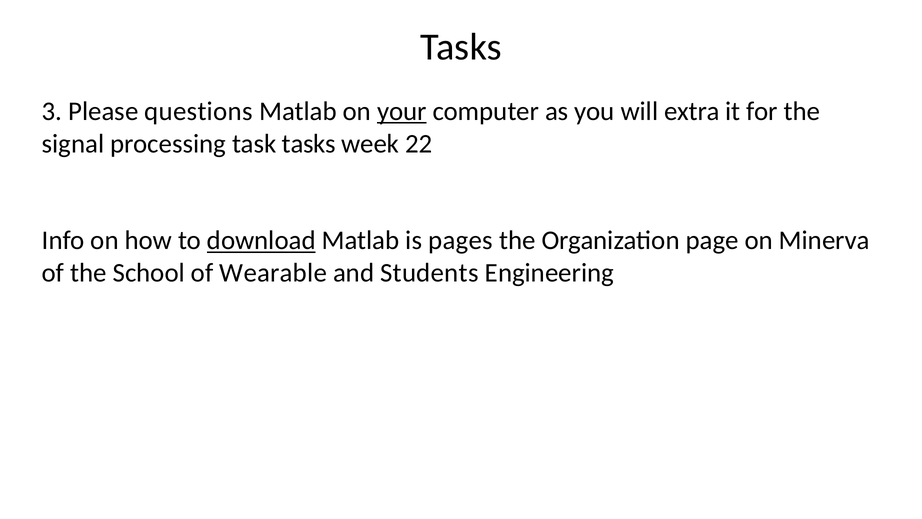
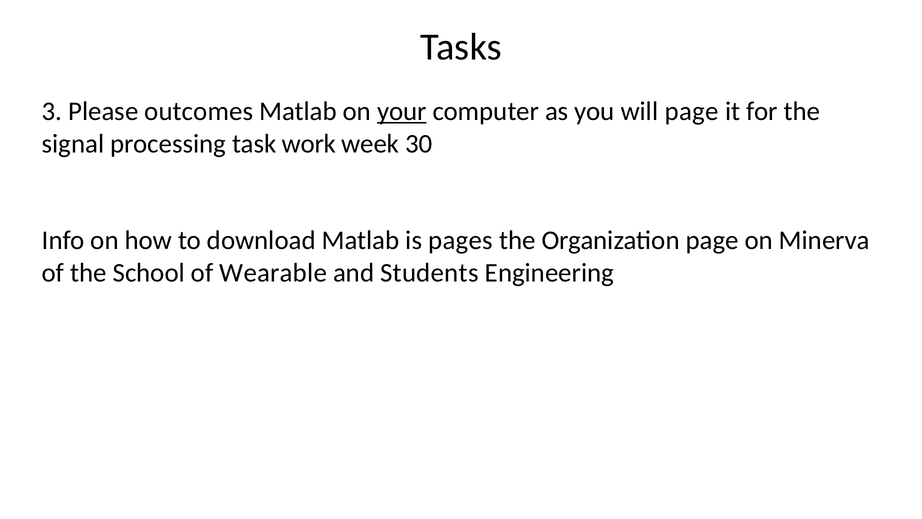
questions: questions -> outcomes (199, 111)
will extra: extra -> page (692, 111)
task tasks: tasks -> work (309, 144)
22: 22 -> 30 (419, 144)
download underline: present -> none (261, 240)
